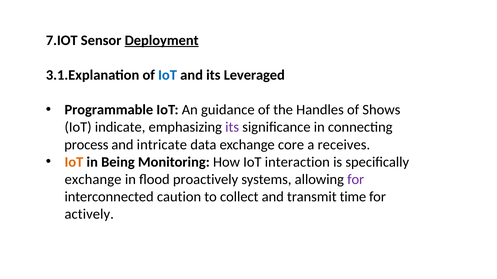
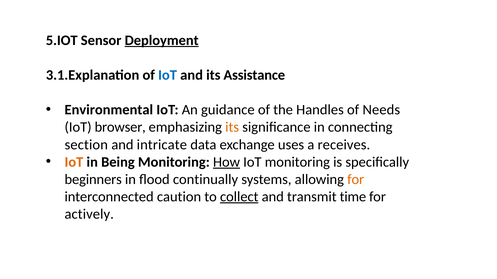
7.IOT: 7.IOT -> 5.IOT (62, 40)
Leveraged: Leveraged -> Assistance (254, 75)
Programmable: Programmable -> Environmental (109, 110)
Shows: Shows -> Needs (381, 110)
indicate: indicate -> browser (120, 127)
its colour: purple -> orange (232, 127)
process: process -> section (86, 145)
core: core -> uses (291, 145)
How underline: none -> present (226, 162)
IoT interaction: interaction -> monitoring (297, 162)
exchange: exchange -> beginners (93, 180)
proactively: proactively -> continually (206, 180)
for colour: purple -> orange (356, 180)
collect underline: none -> present (239, 197)
